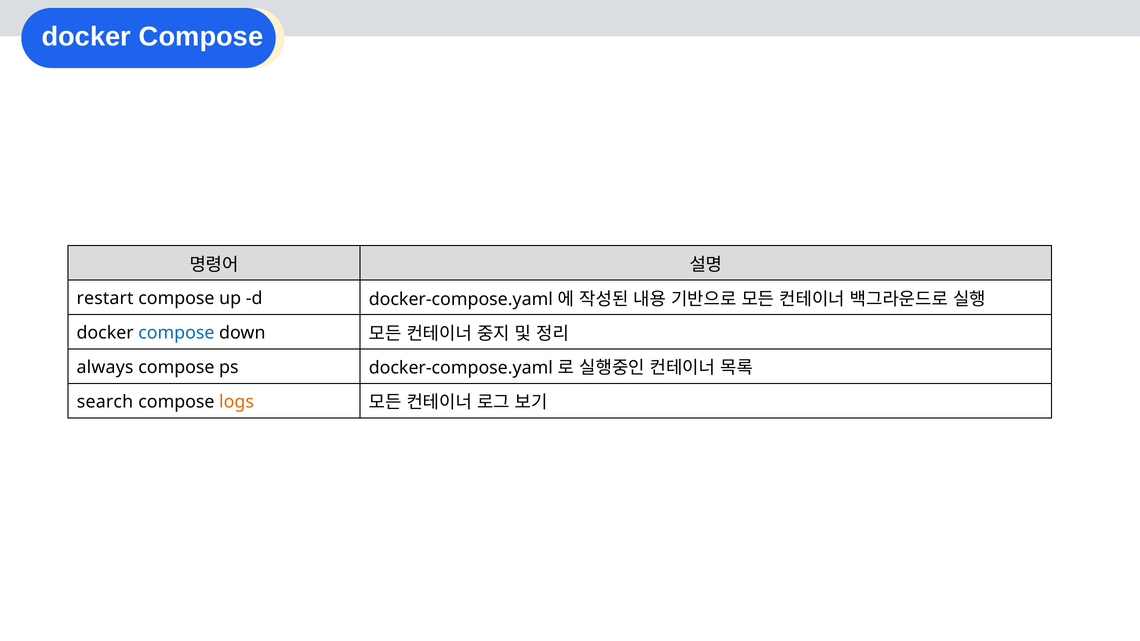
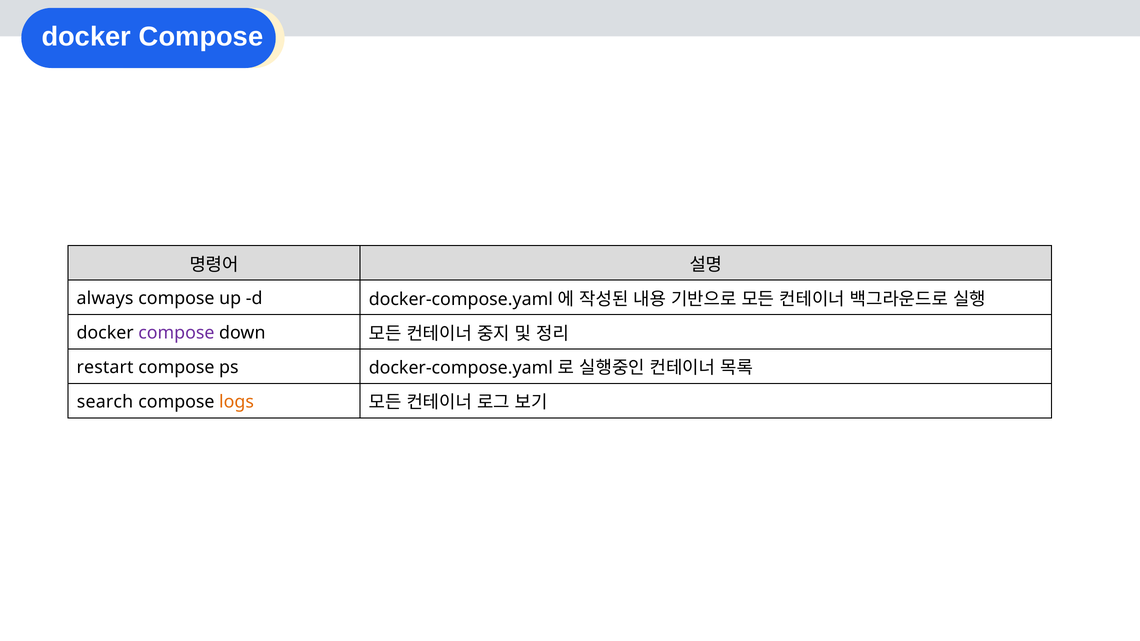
restart: restart -> always (105, 298)
compose colour: blue -> purple (176, 333)
always: always -> restart (105, 367)
